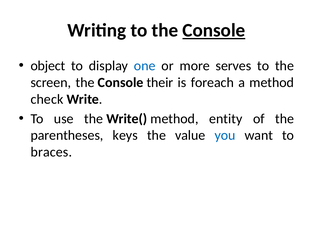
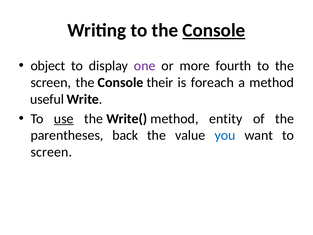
one colour: blue -> purple (145, 66)
serves: serves -> fourth (233, 66)
check: check -> useful (47, 99)
use underline: none -> present (64, 119)
keys: keys -> back (125, 135)
braces: braces -> screen (51, 152)
